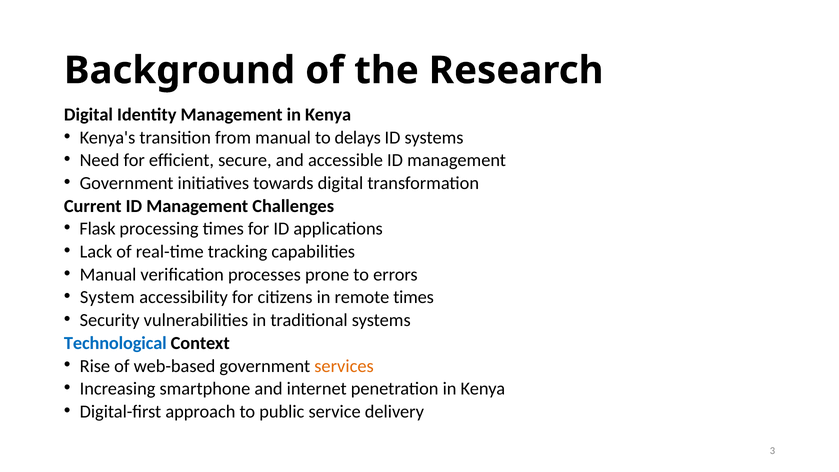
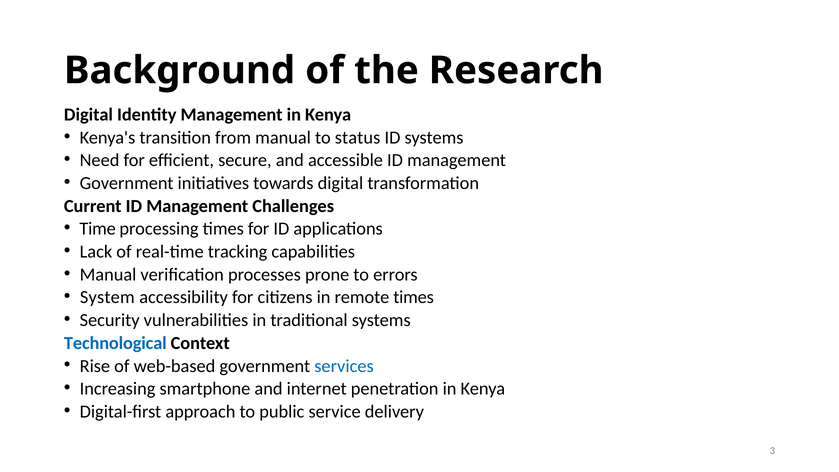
delays: delays -> status (358, 137)
Flask: Flask -> Time (98, 229)
services colour: orange -> blue (344, 366)
